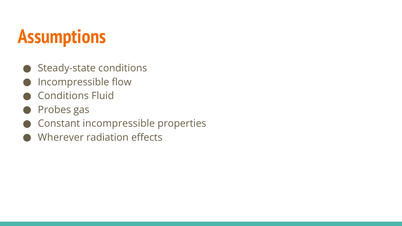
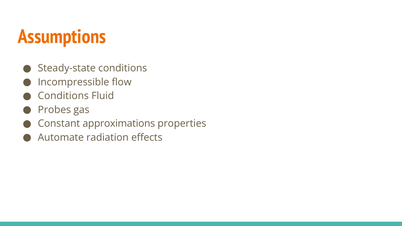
Constant incompressible: incompressible -> approximations (119, 124)
Wherever: Wherever -> Automate (61, 138)
